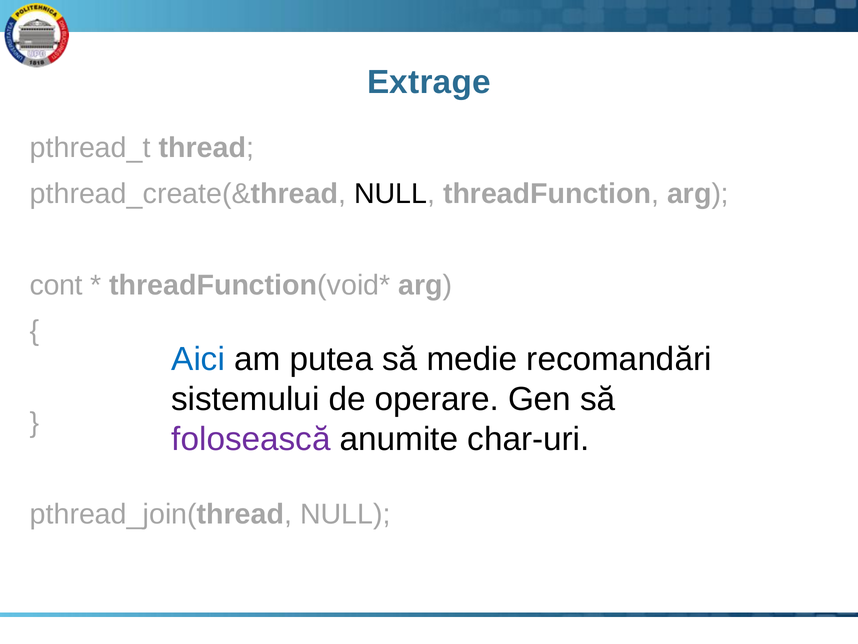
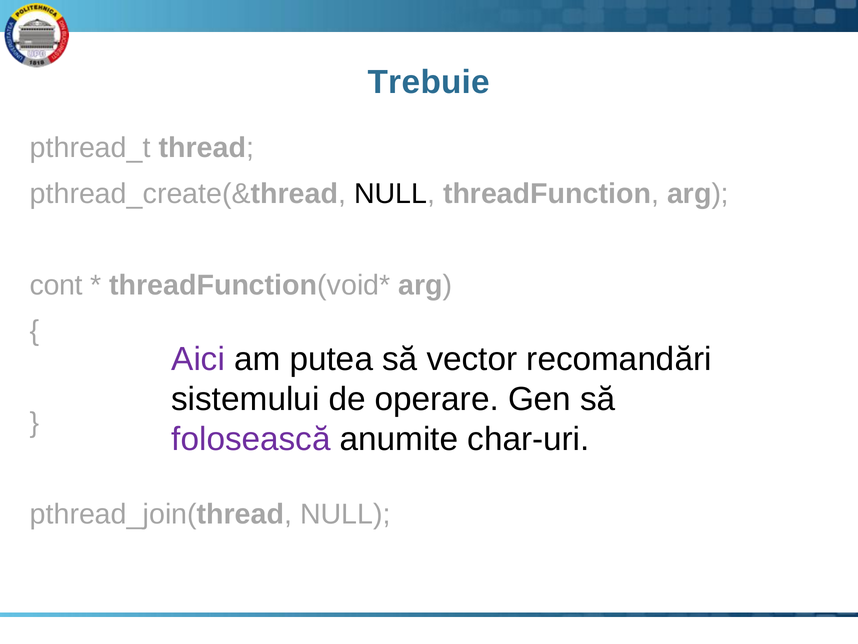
Extrage: Extrage -> Trebuie (429, 82)
Aici colour: blue -> purple (198, 359)
medie: medie -> vector (472, 359)
